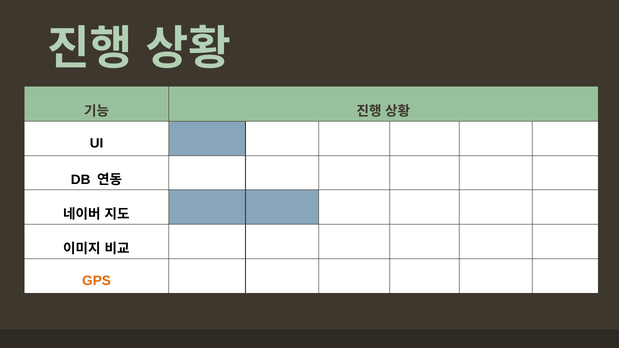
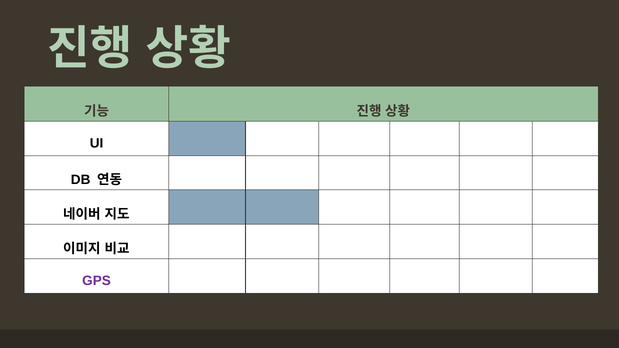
GPS colour: orange -> purple (97, 281)
